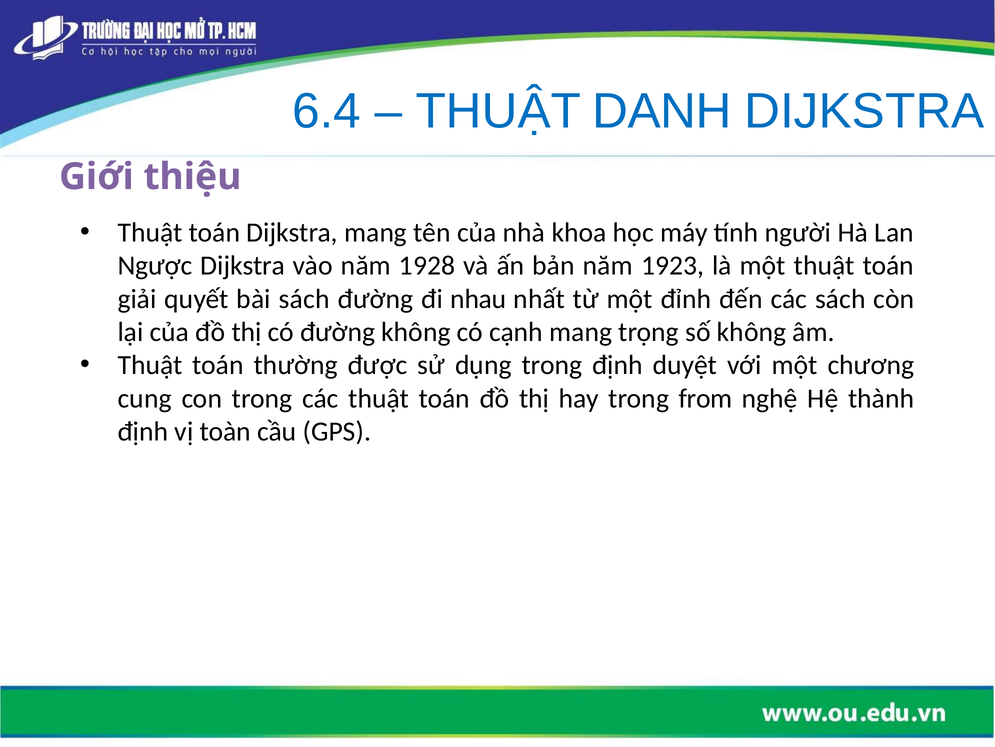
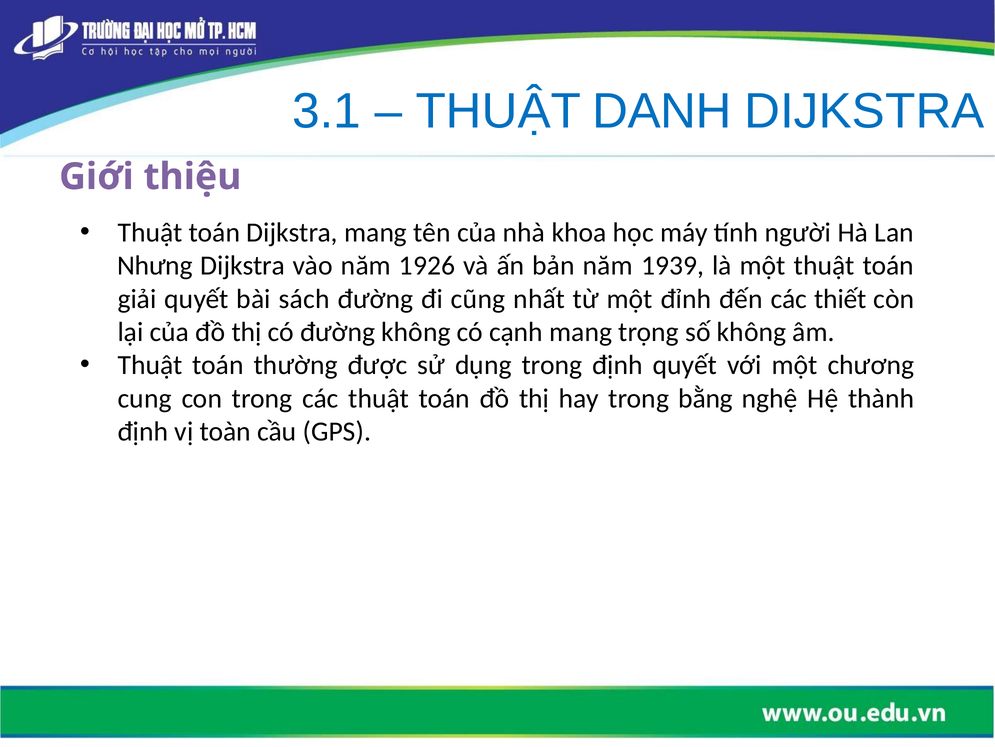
6.4: 6.4 -> 3.1 (327, 111)
Ngược: Ngược -> Nhưng (155, 265)
1928: 1928 -> 1926 (427, 265)
1923: 1923 -> 1939 (673, 265)
nhau: nhau -> cũng (478, 299)
các sách: sách -> thiết (840, 299)
định duyệt: duyệt -> quyết (685, 365)
from: from -> bằng (706, 398)
